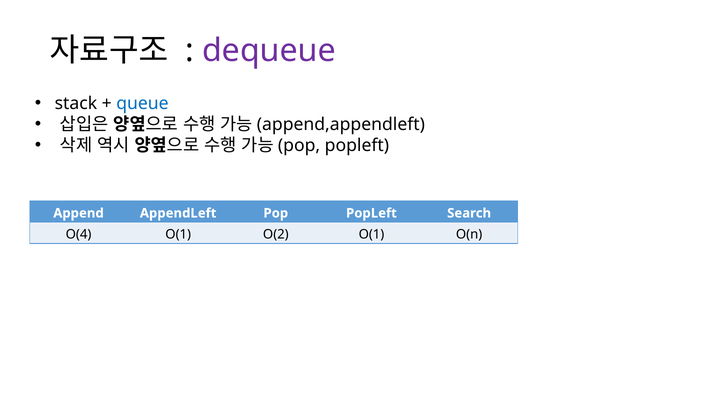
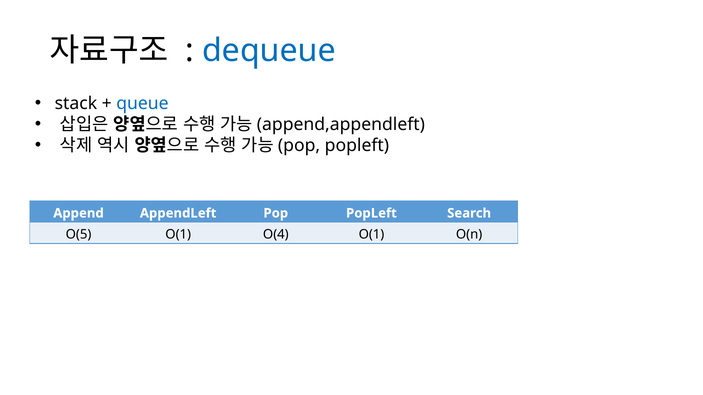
dequeue colour: purple -> blue (269, 51)
O(4: O(4 -> O(5 (79, 235)
O(2: O(2 -> O(4 (276, 235)
